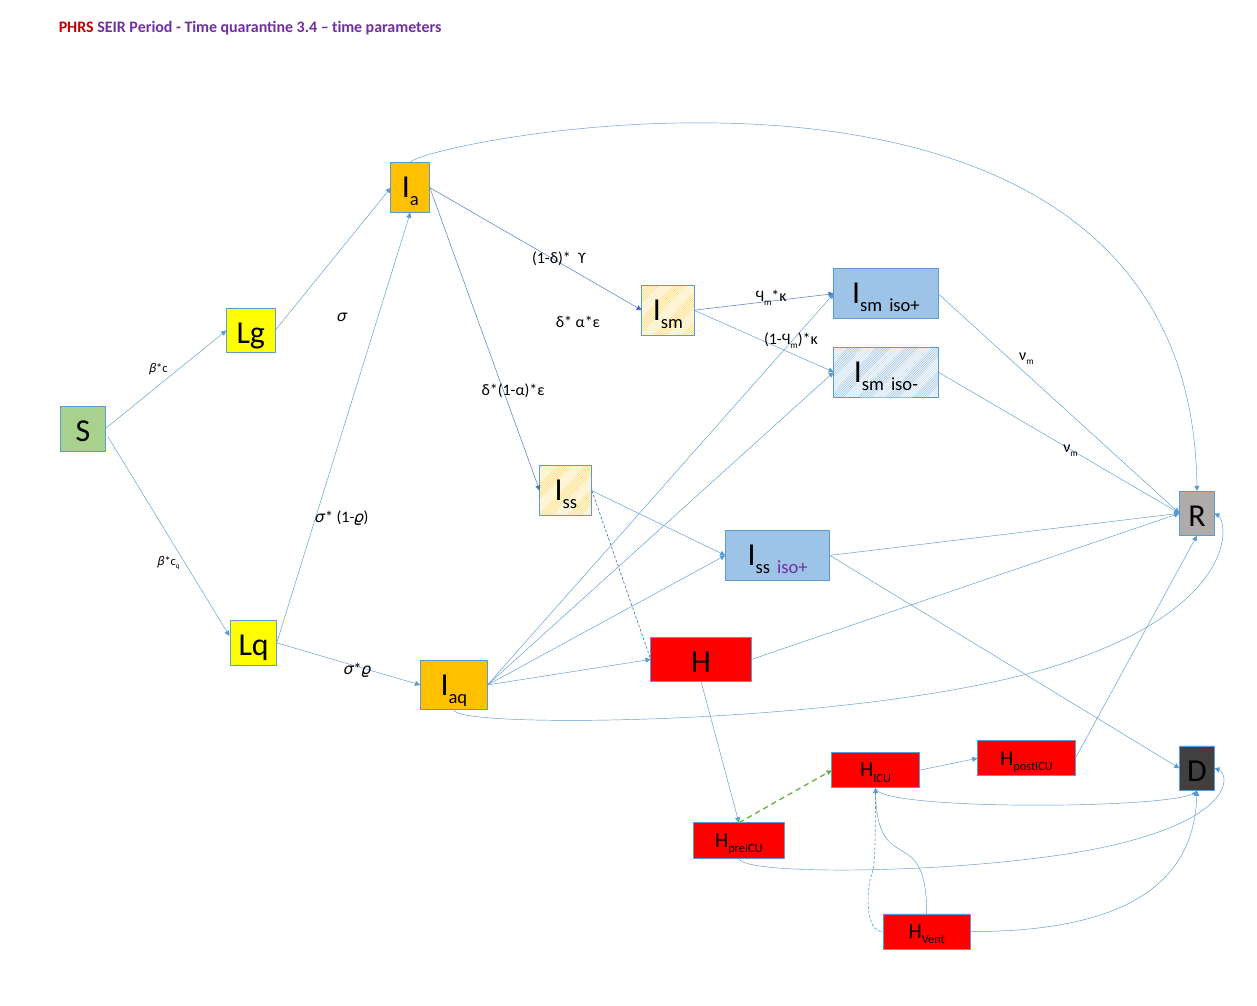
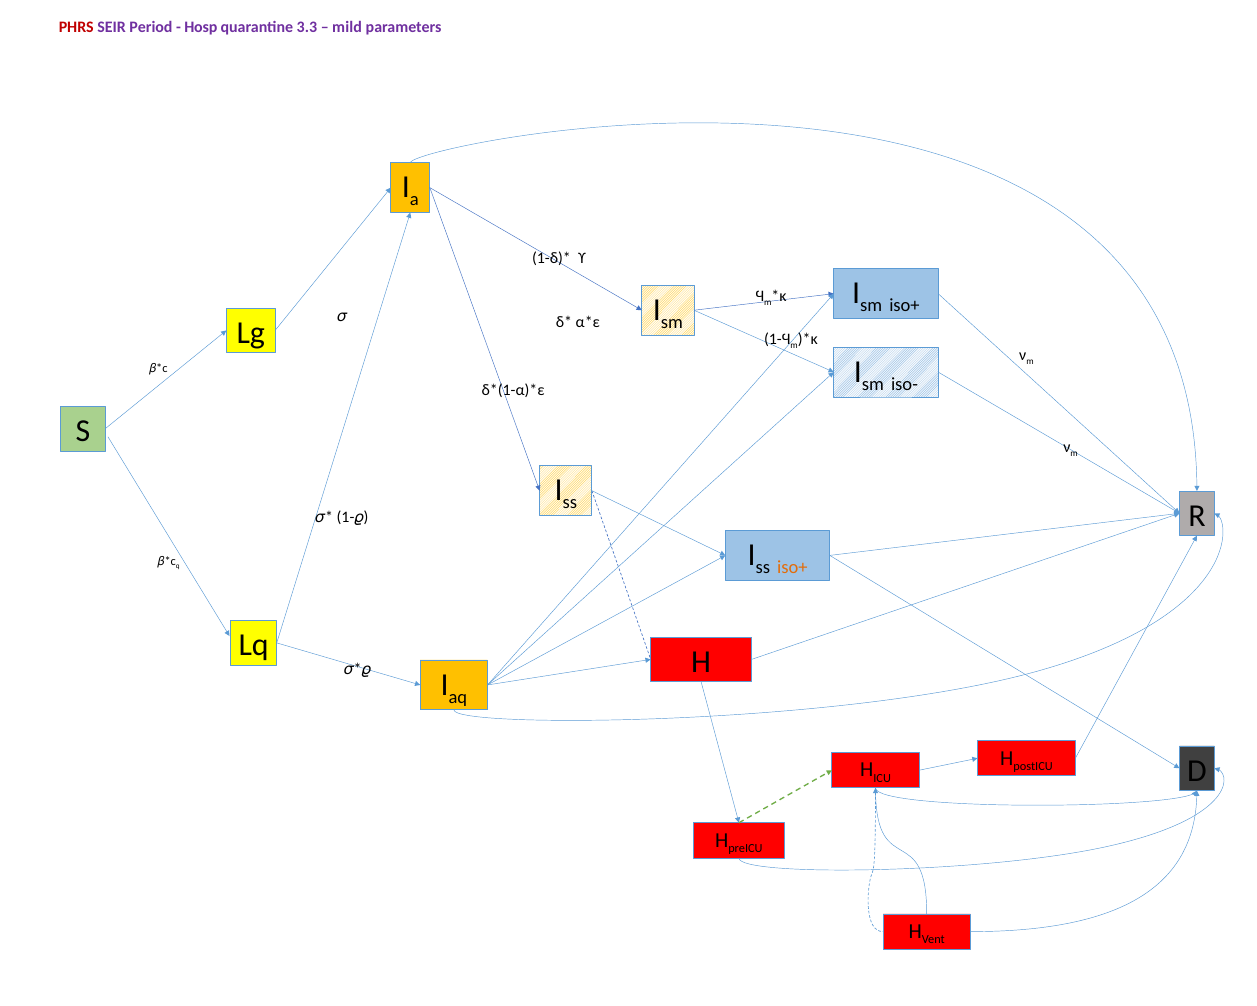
Time: Time -> Hosp (201, 27)
3.4: 3.4 -> 3.3 (307, 27)
time: time -> mild (347, 27)
iso+ colour: purple -> orange (792, 567)
